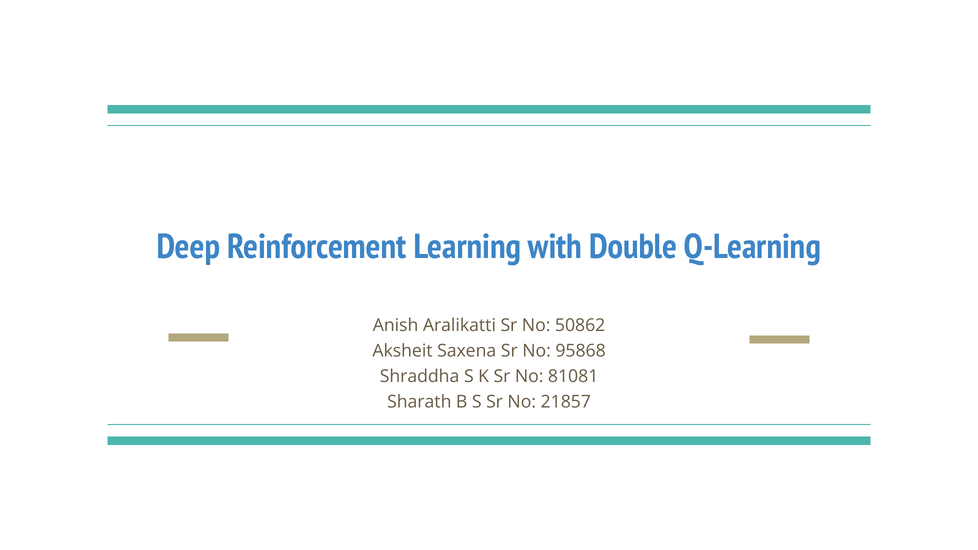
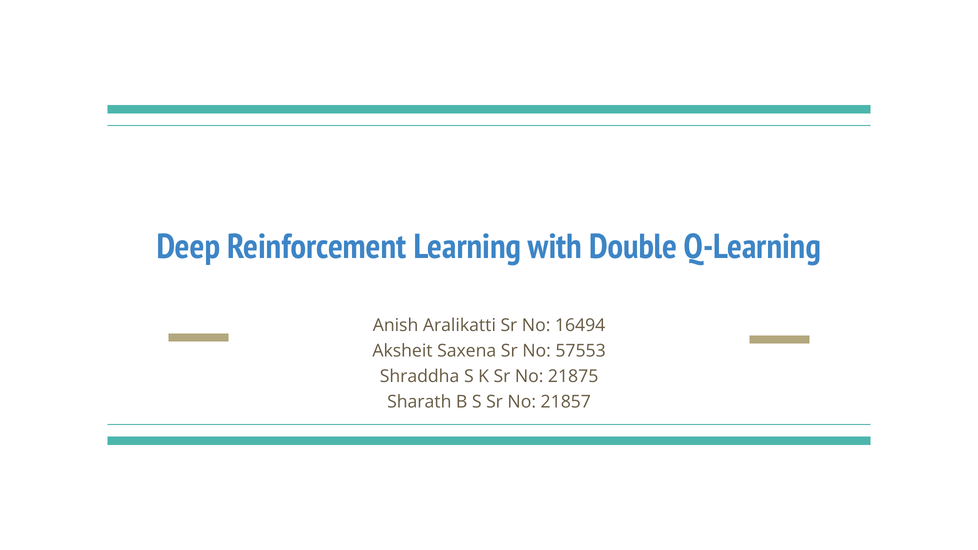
50862: 50862 -> 16494 (580, 326)
95868: 95868 -> 57553 (581, 351)
81081: 81081 -> 21875 (573, 377)
